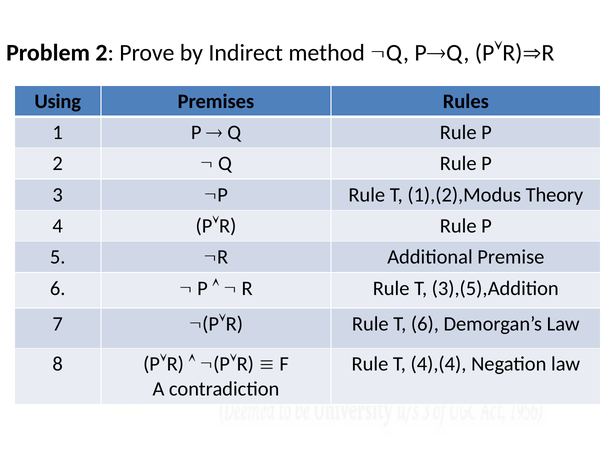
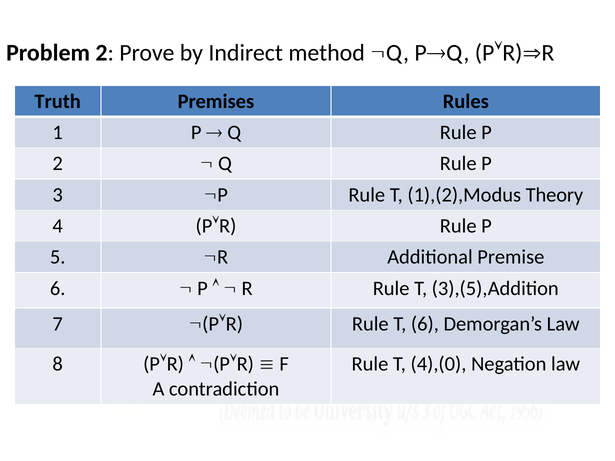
Using: Using -> Truth (58, 101)
4),(4: 4),(4 -> 4),(0 (438, 364)
